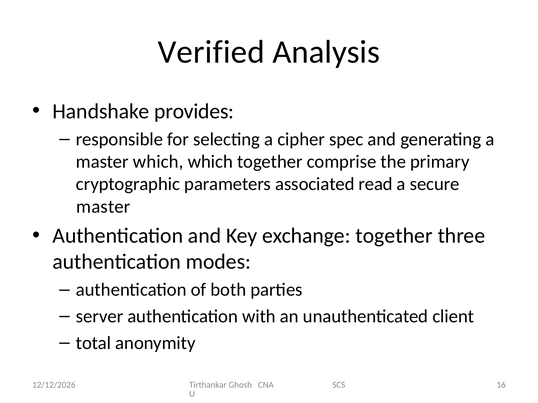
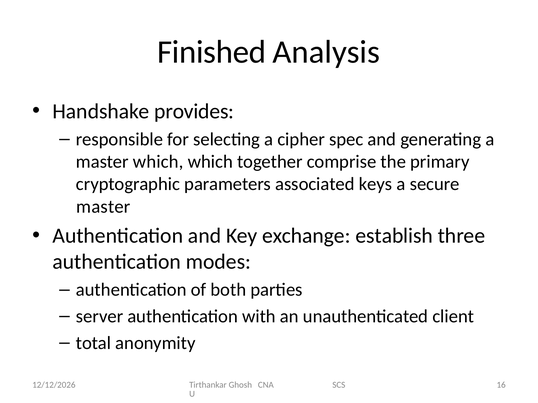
Verified: Verified -> Finished (212, 52)
read: read -> keys (376, 184)
exchange together: together -> establish (394, 236)
